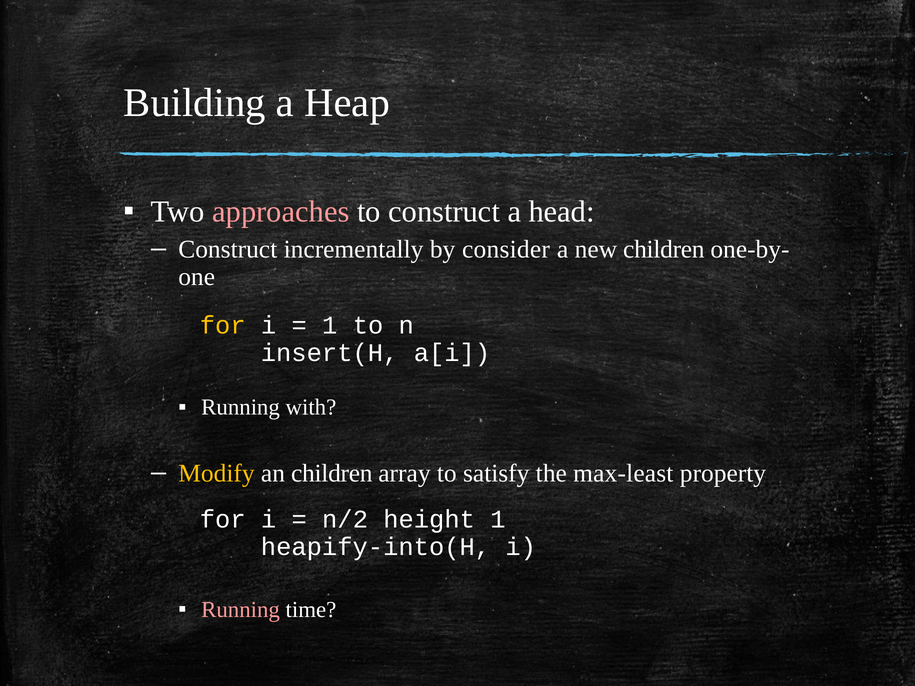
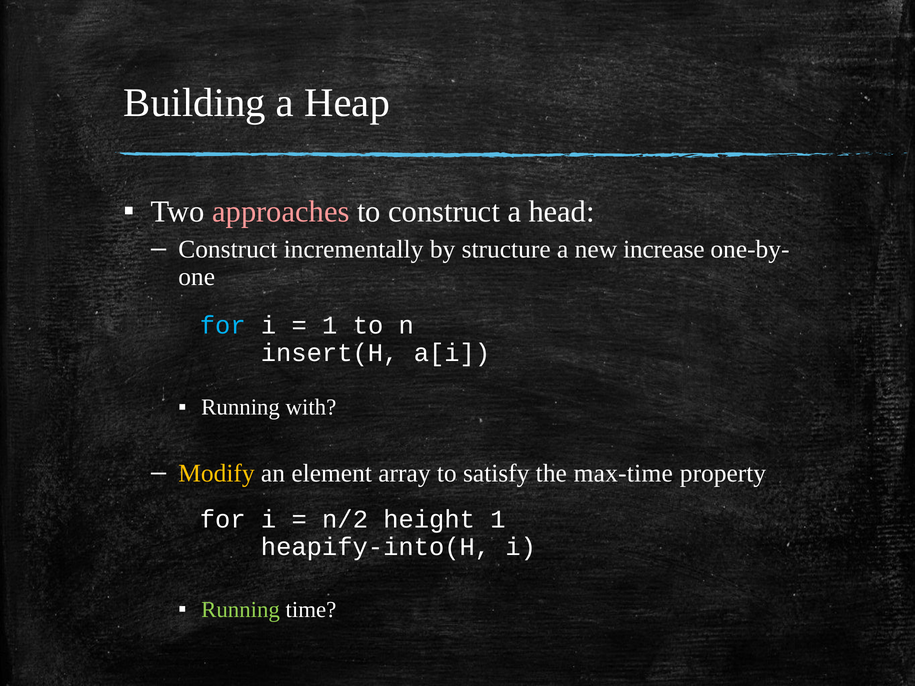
consider: consider -> structure (506, 249)
new children: children -> increase (664, 249)
for colour: yellow -> light blue (223, 325)
an children: children -> element (332, 474)
max-least: max-least -> max-time (623, 474)
Running colour: pink -> light green (241, 610)
